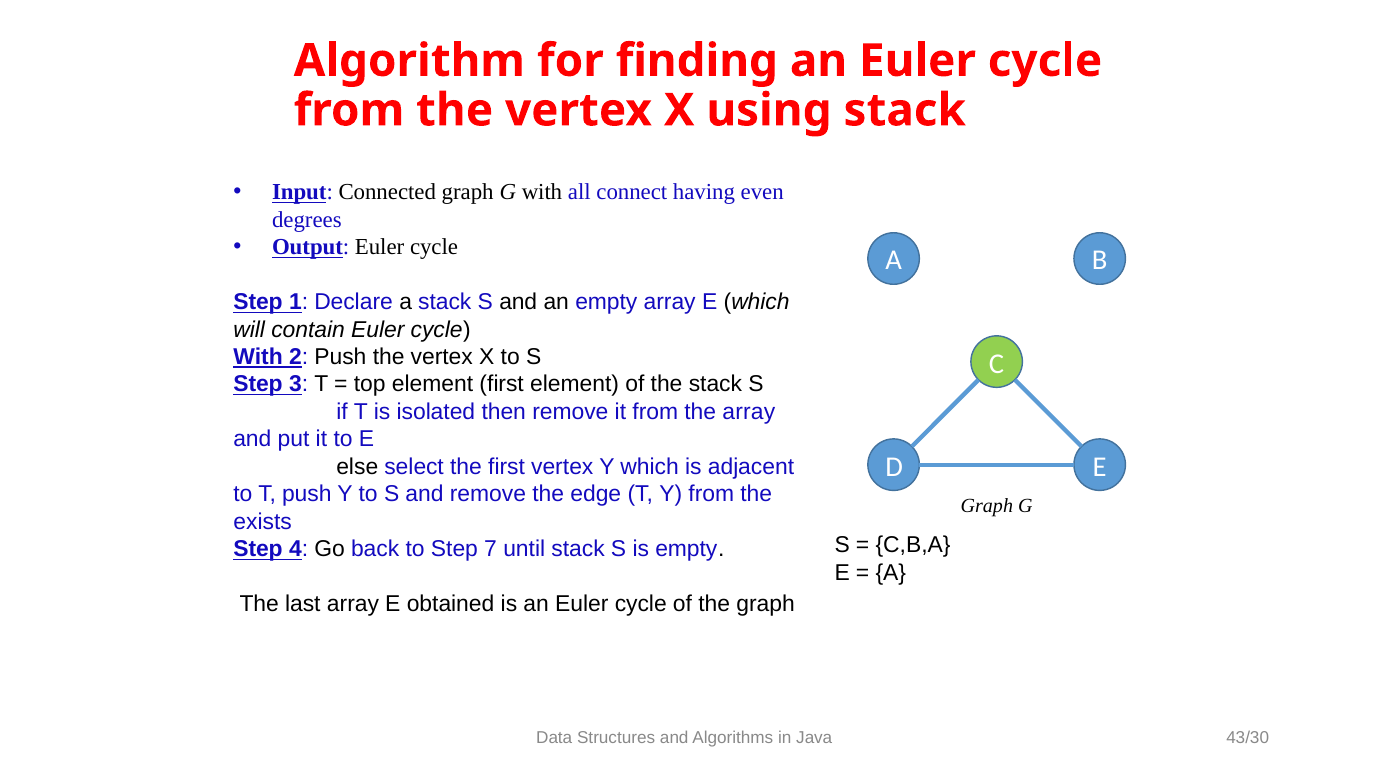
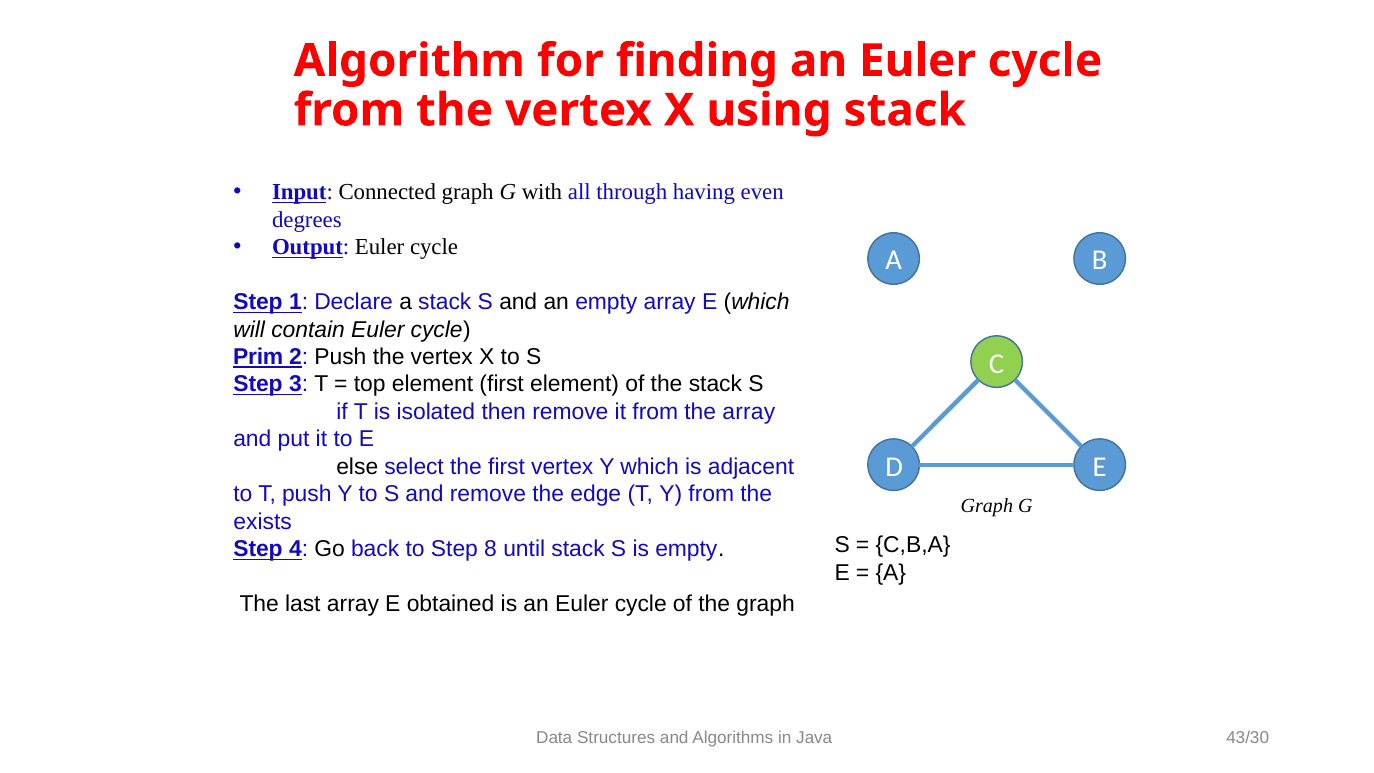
connect: connect -> through (632, 192)
With: With -> Prim (258, 357)
7: 7 -> 8 (491, 549)
